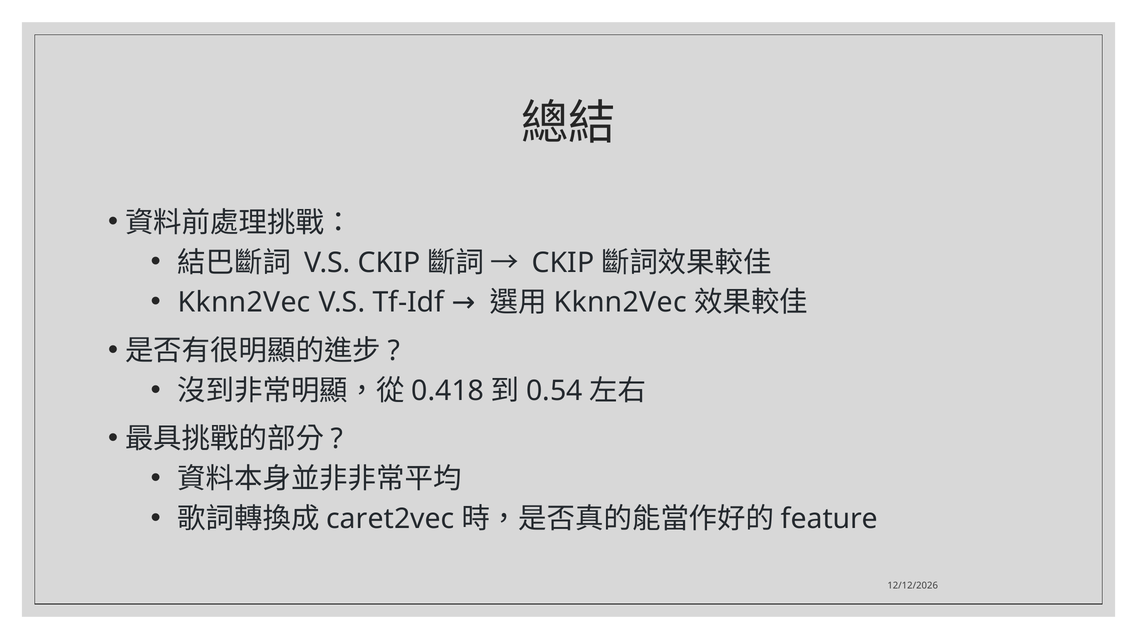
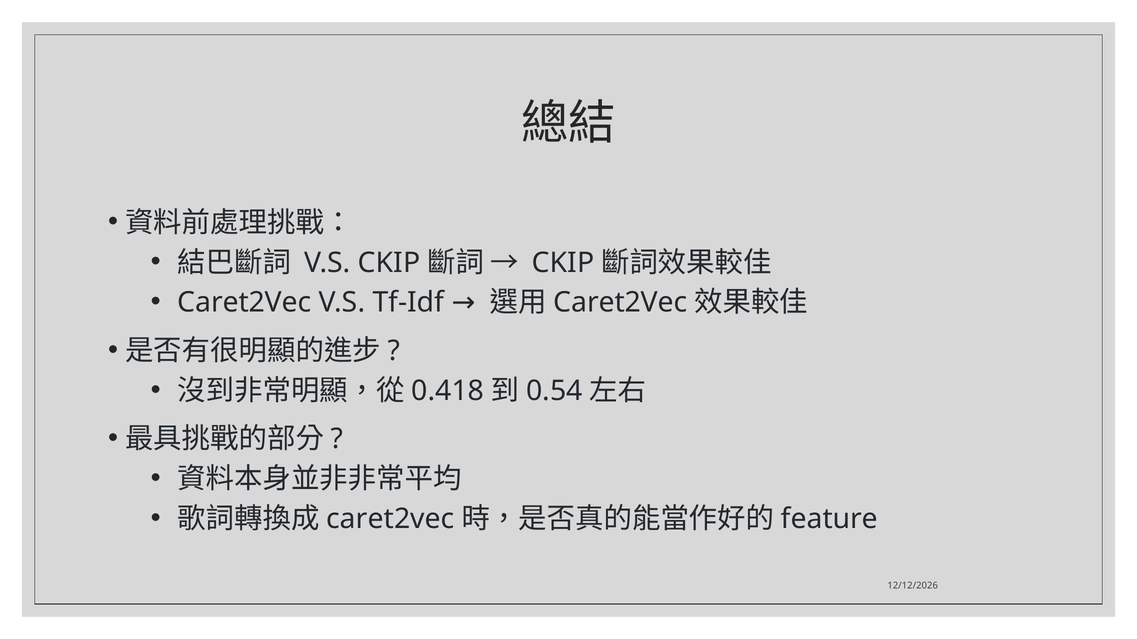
Kknn2Vec: Kknn2Vec -> Caret2Vec (244, 303)
Kknn2Vec: Kknn2Vec -> Caret2Vec (620, 303)
